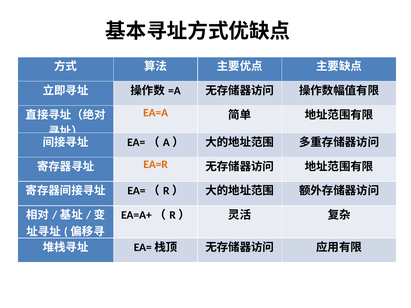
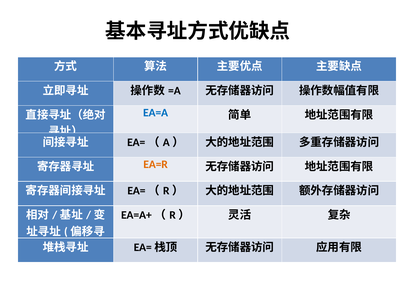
EA=A colour: orange -> blue (156, 113)
